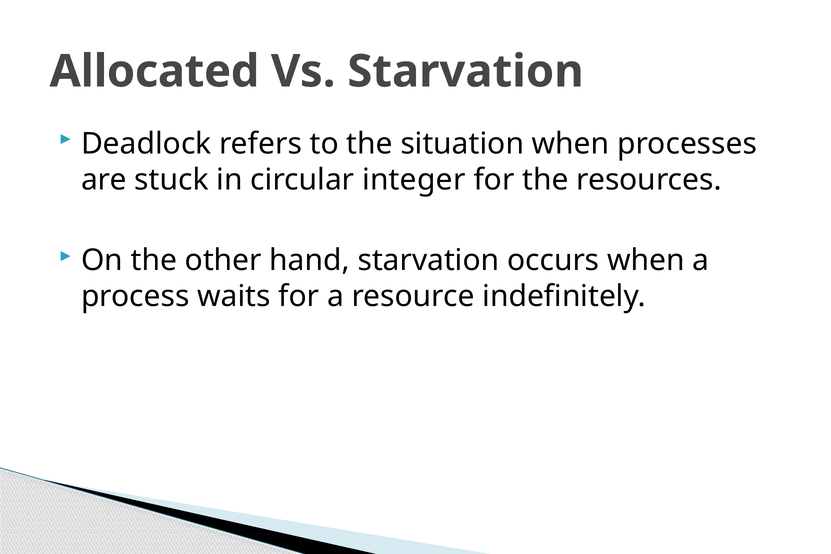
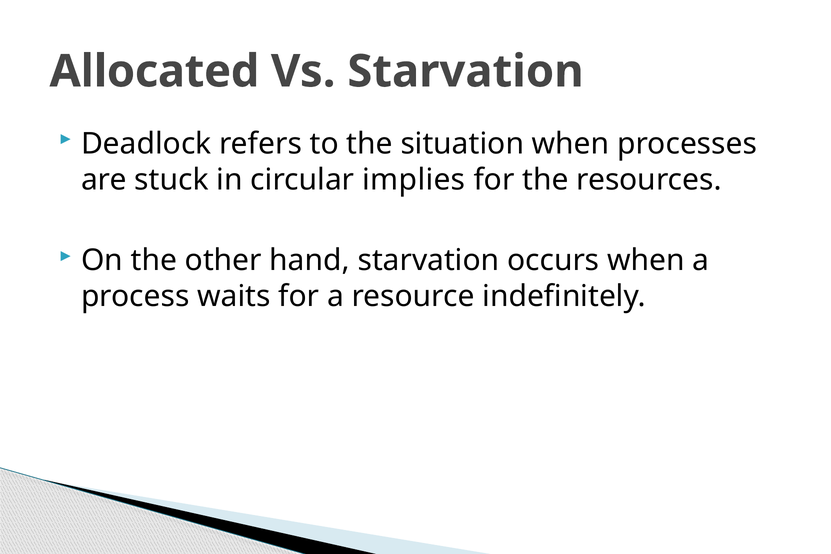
integer: integer -> implies (414, 180)
